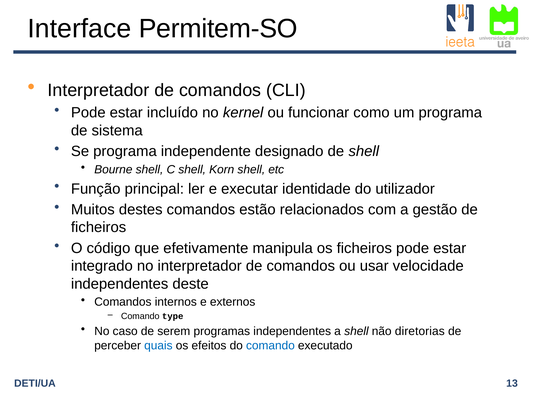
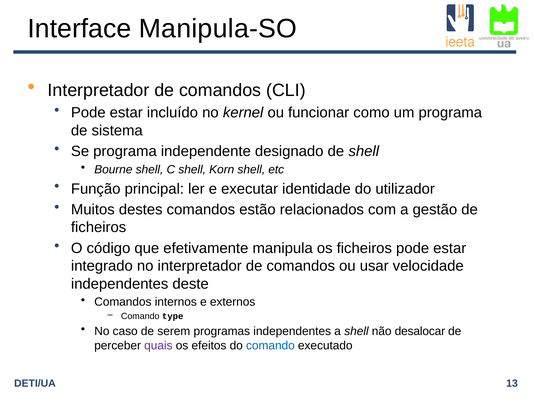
Permitem-SO: Permitem-SO -> Manipula-SO (218, 29)
diretorias: diretorias -> desalocar (420, 331)
quais colour: blue -> purple (158, 345)
